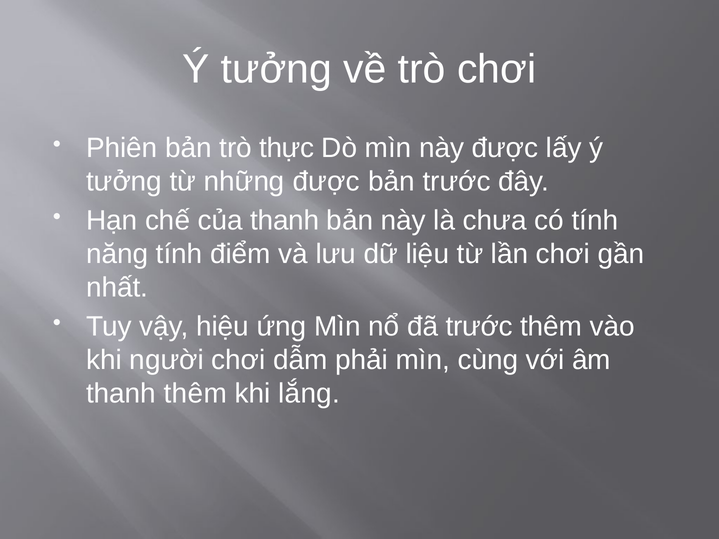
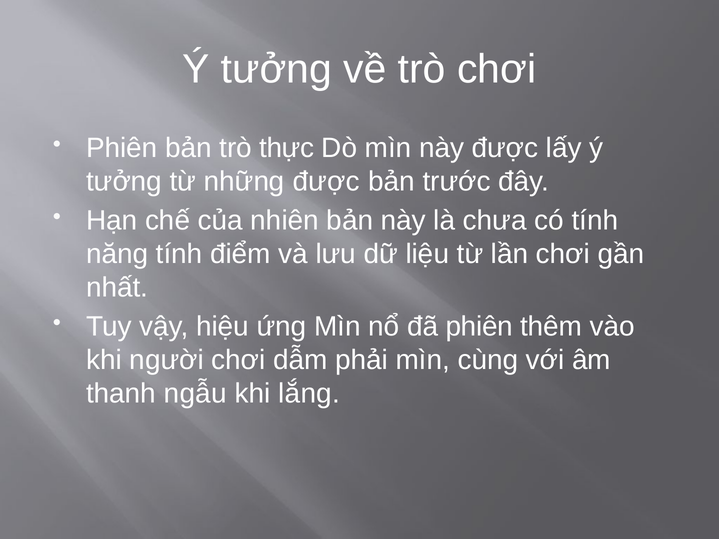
của thanh: thanh -> nhiên (285, 221)
đã trước: trước -> phiên (479, 327)
thanh thêm: thêm -> ngẫu (195, 394)
